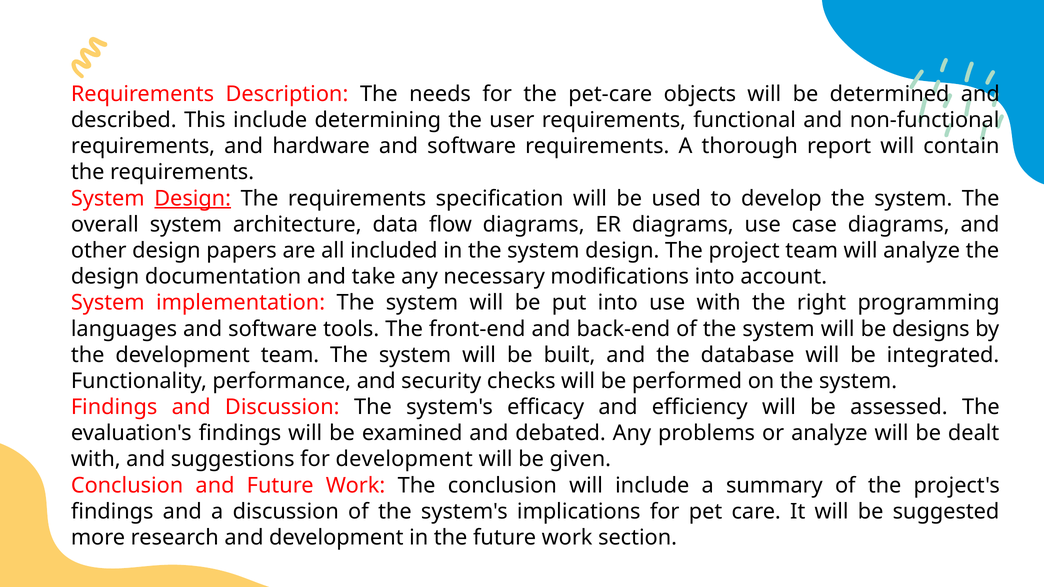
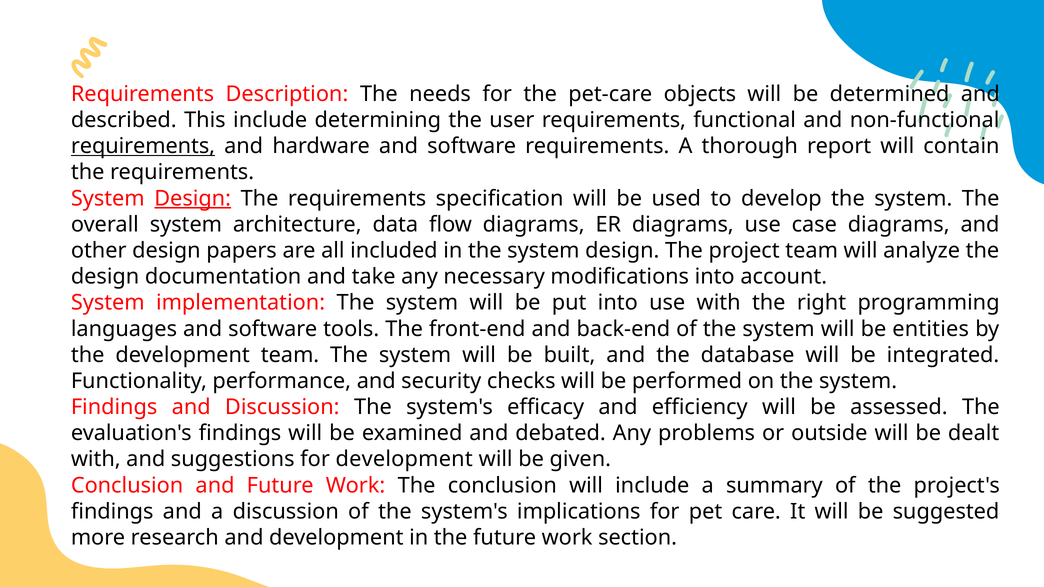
requirements underline: none -> present (143, 146)
designs: designs -> entities (931, 329)
or analyze: analyze -> outside (829, 433)
